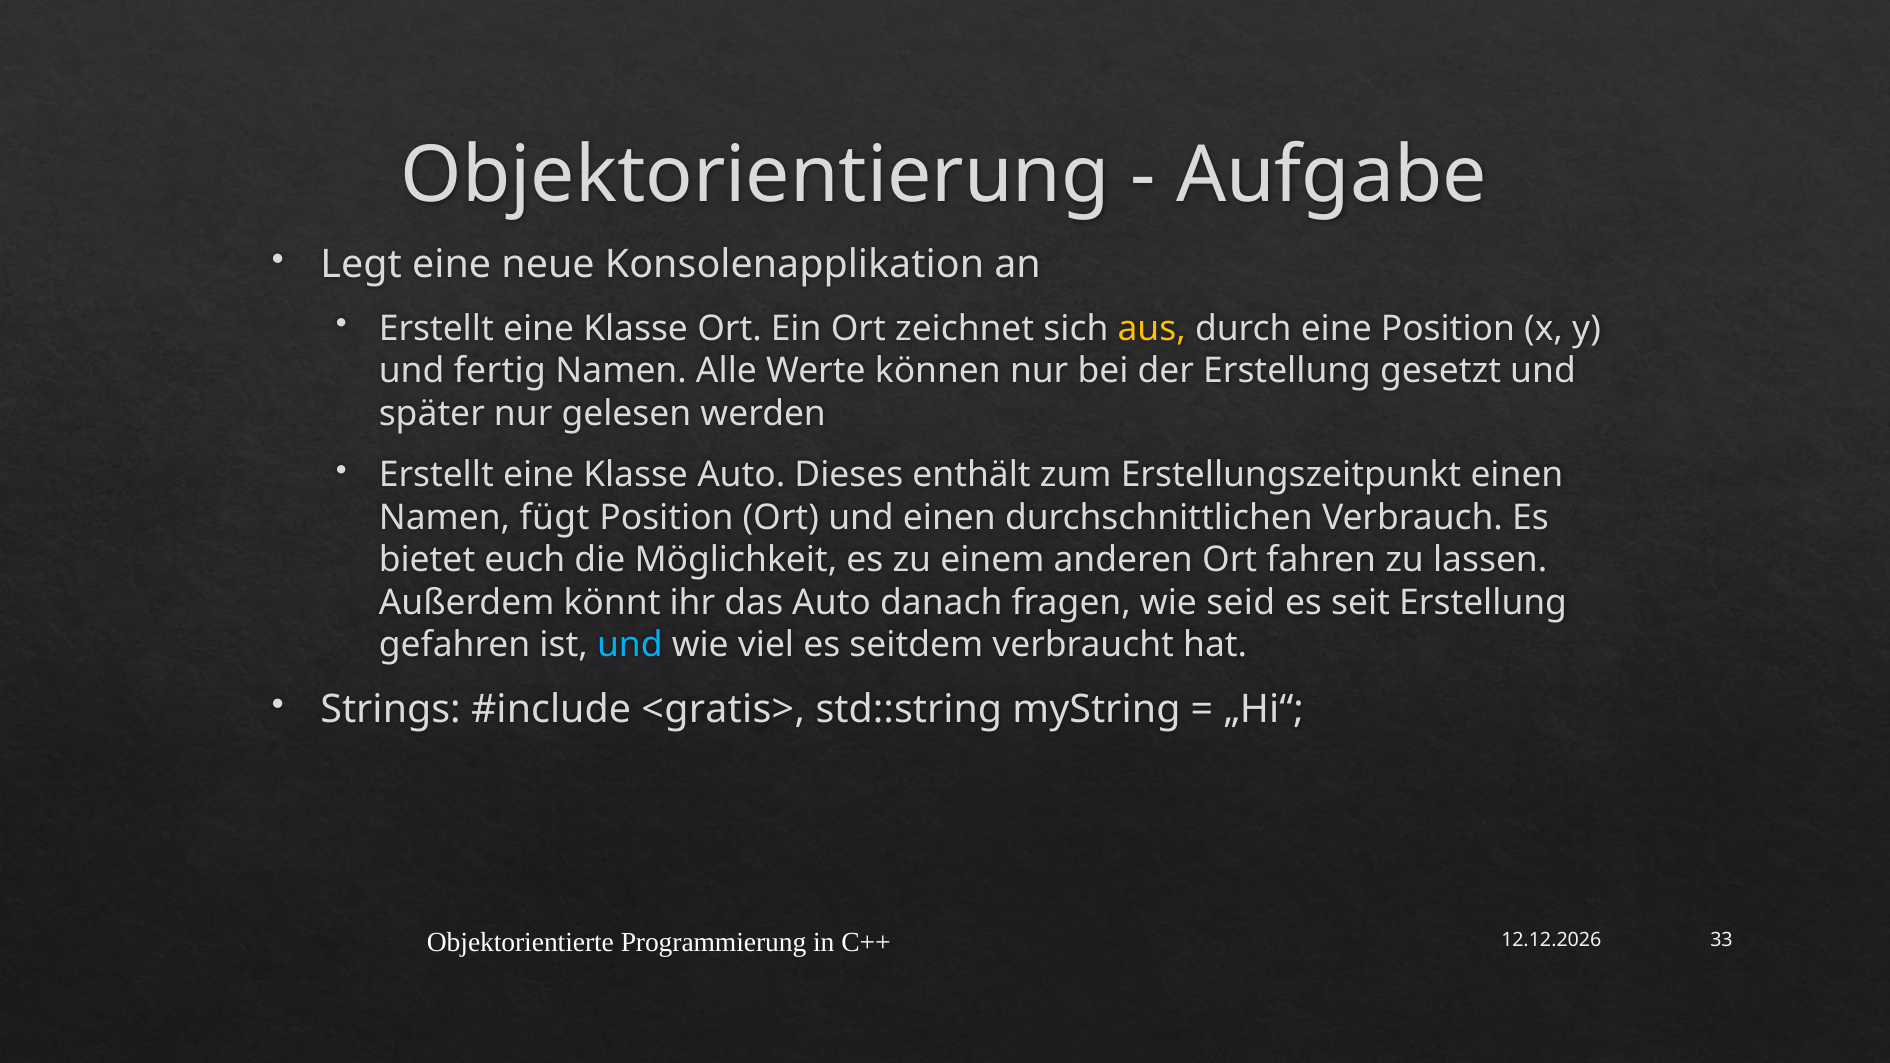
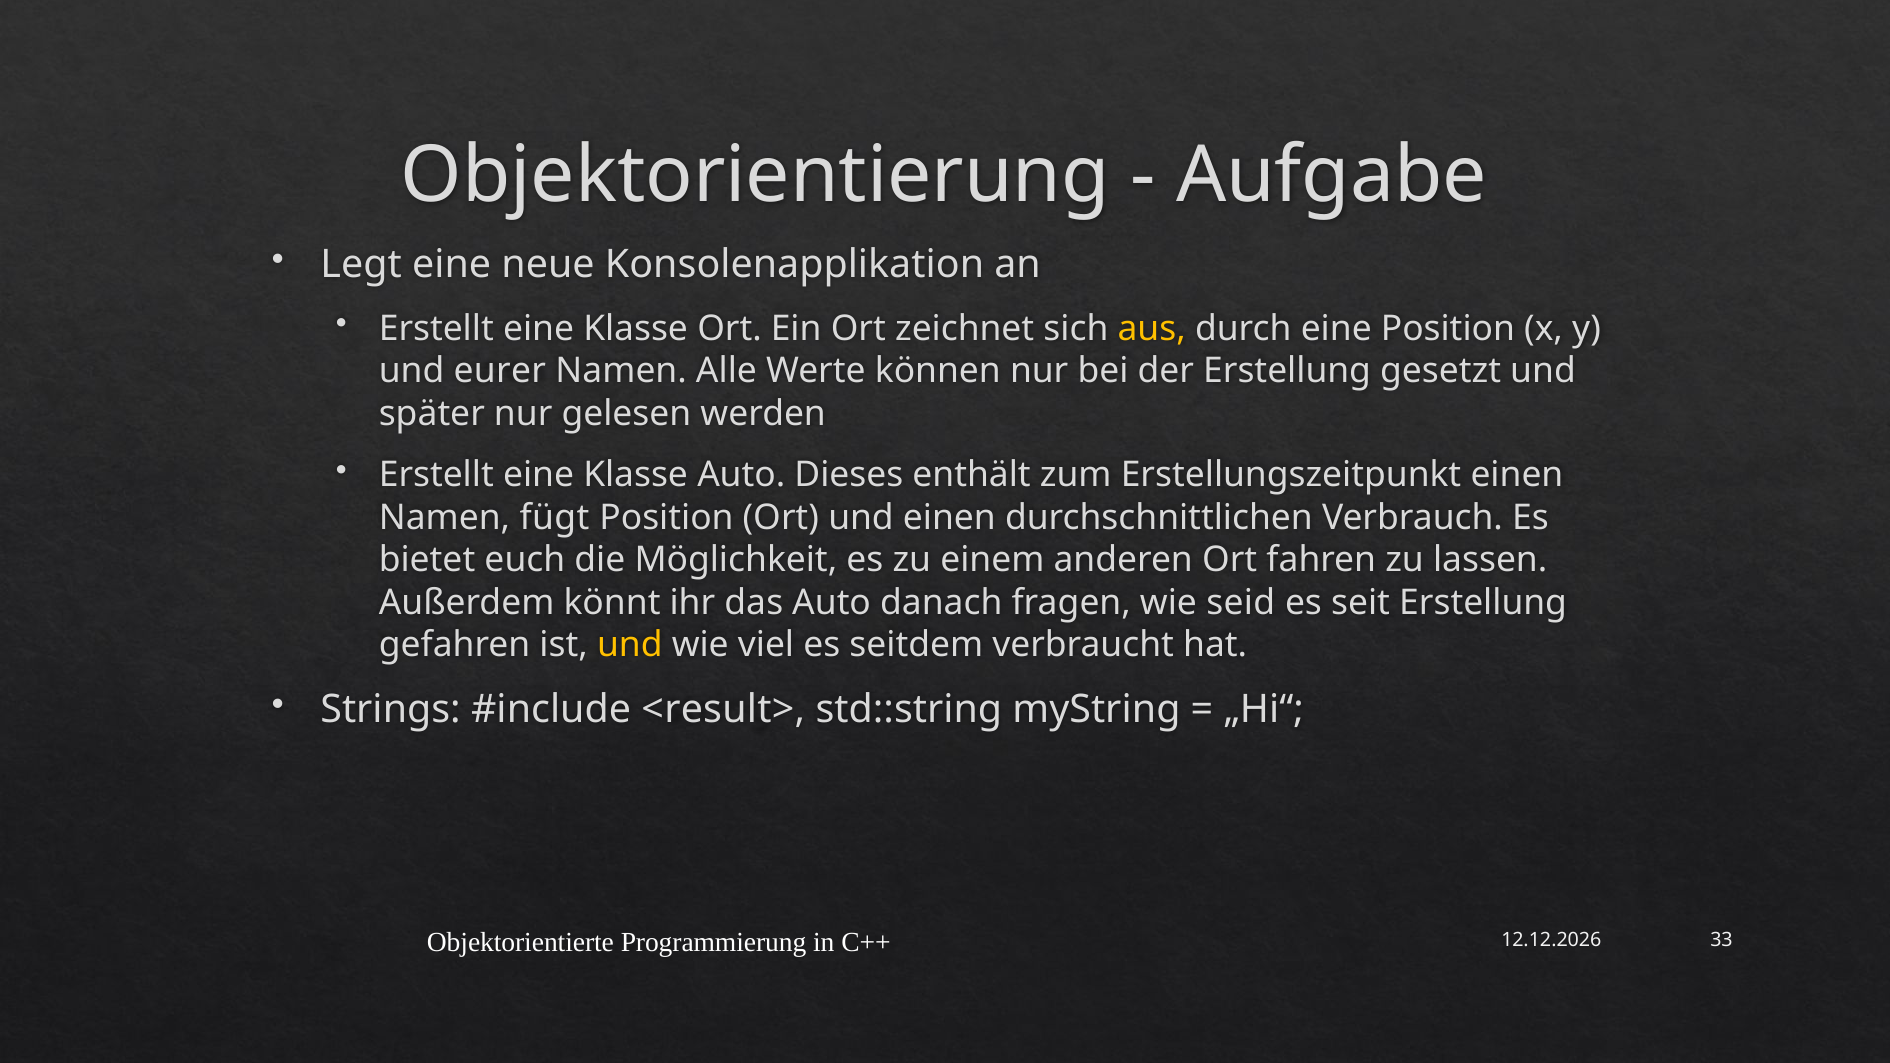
fertig: fertig -> eurer (500, 371)
und colour: light blue -> yellow (630, 645)
<gratis>: <gratis> -> <result> (723, 710)
